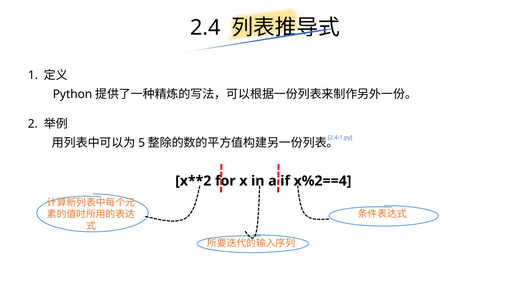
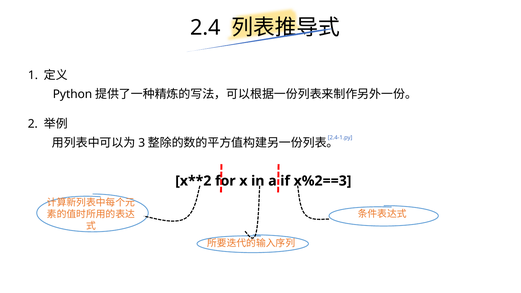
5: 5 -> 3 (142, 143)
x%2==4: x%2==4 -> x%2==3 (323, 181)
